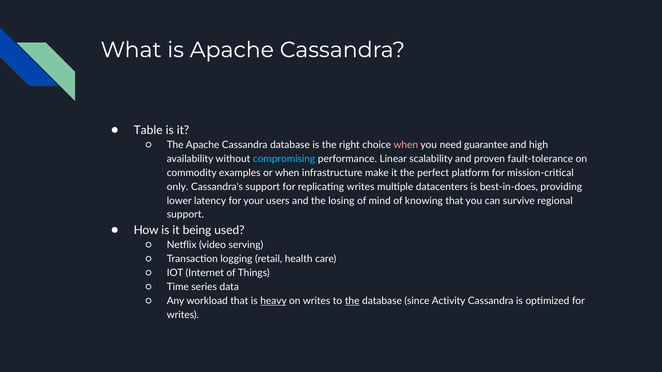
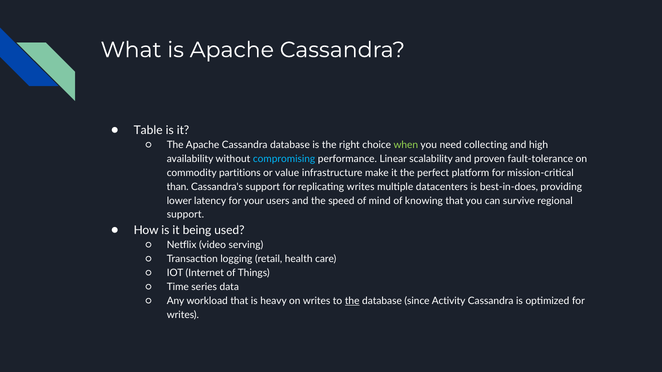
when colour: pink -> light green (406, 145)
guarantee: guarantee -> collecting (486, 145)
examples: examples -> partitions (240, 173)
or when: when -> value (287, 173)
only: only -> than (178, 187)
losing: losing -> speed (341, 201)
heavy underline: present -> none (274, 301)
